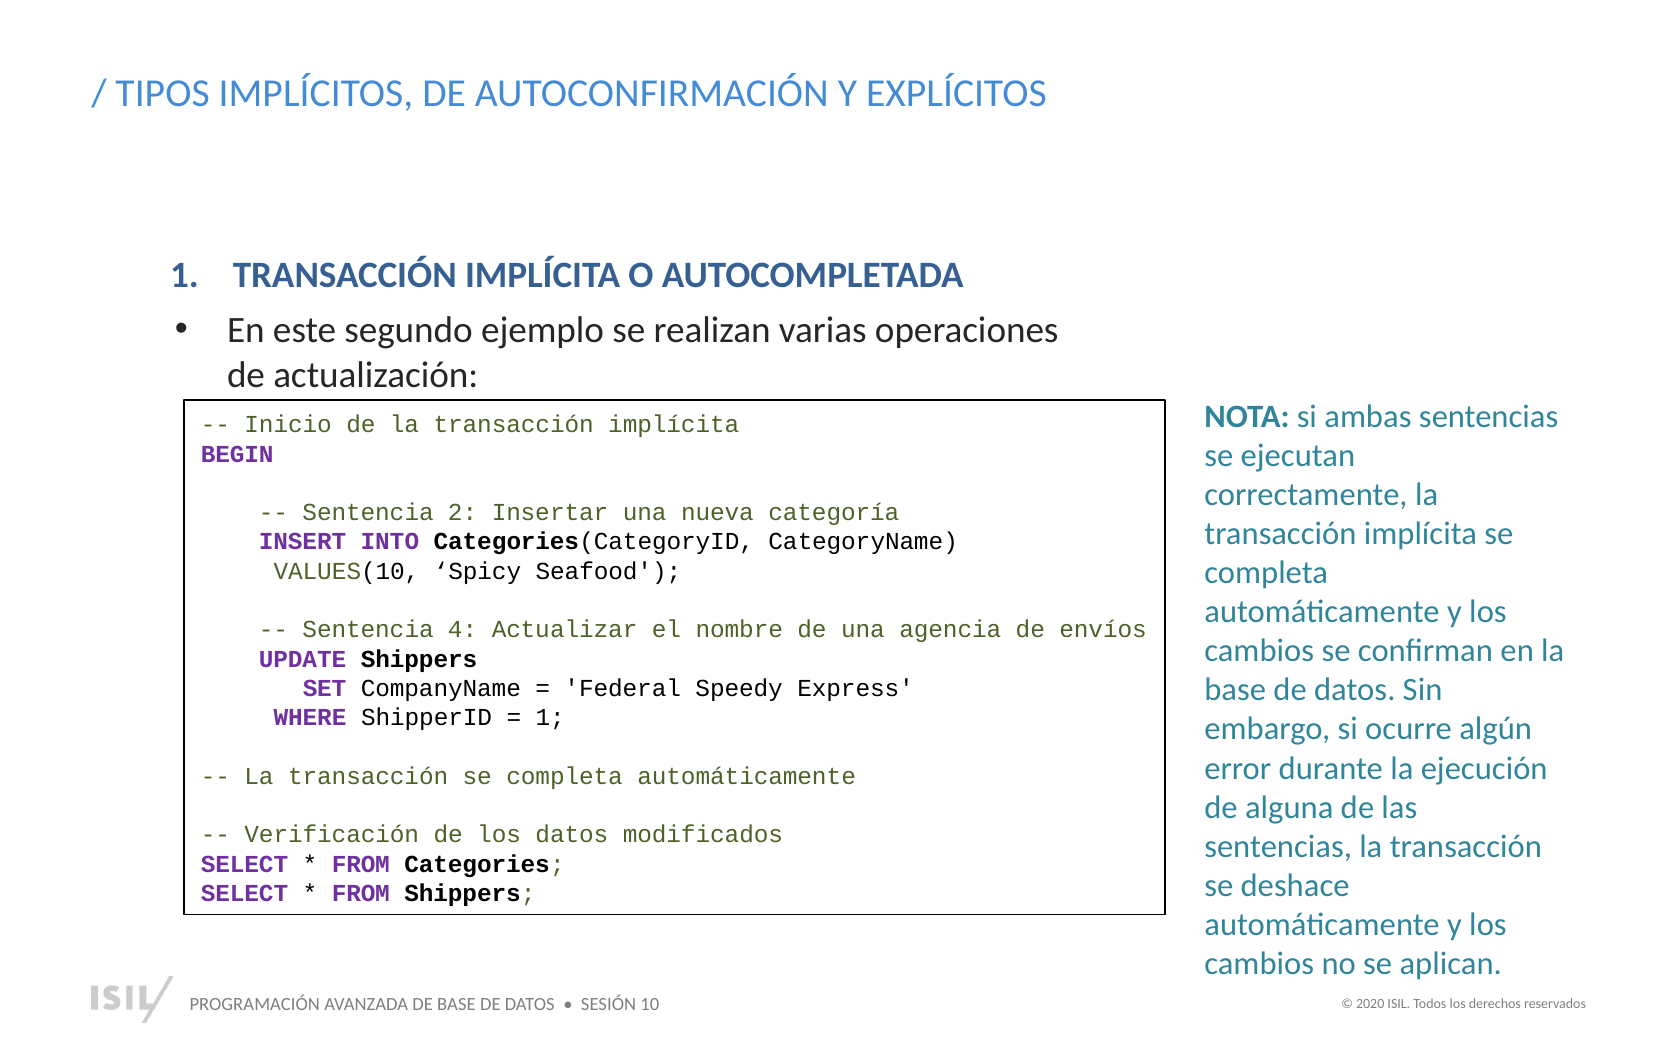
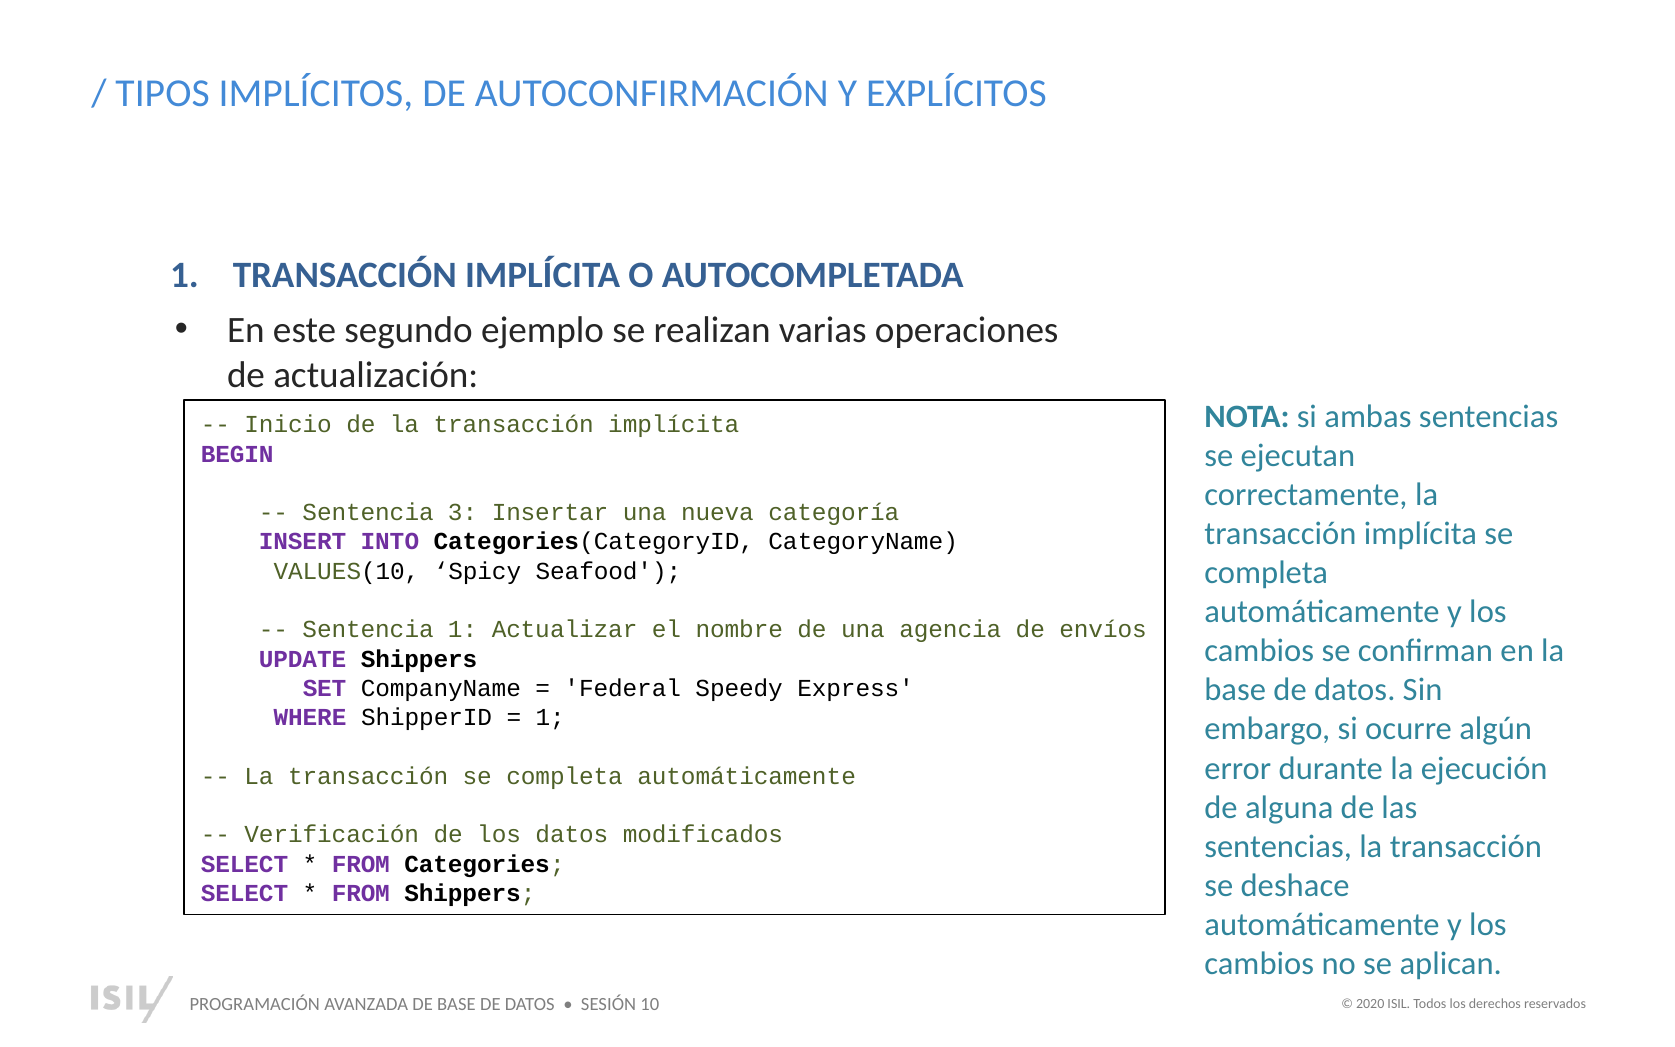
2: 2 -> 3 (463, 513)
Sentencia 4: 4 -> 1 (463, 630)
